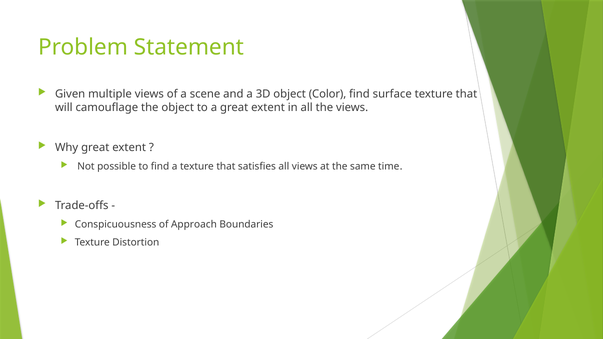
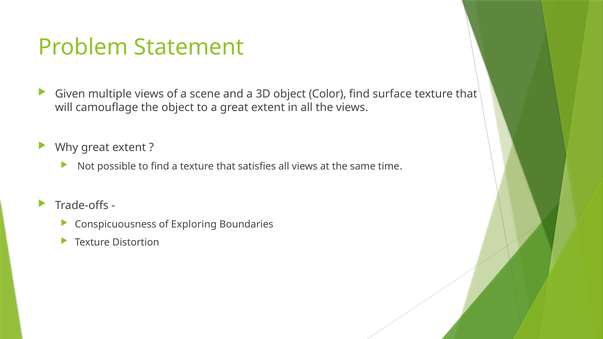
Approach: Approach -> Exploring (194, 224)
